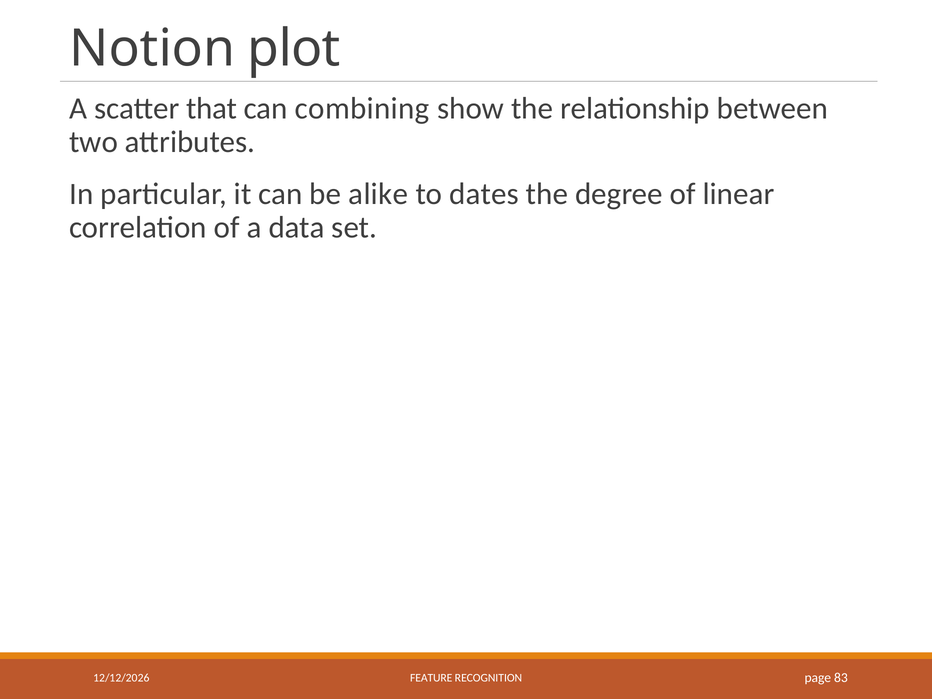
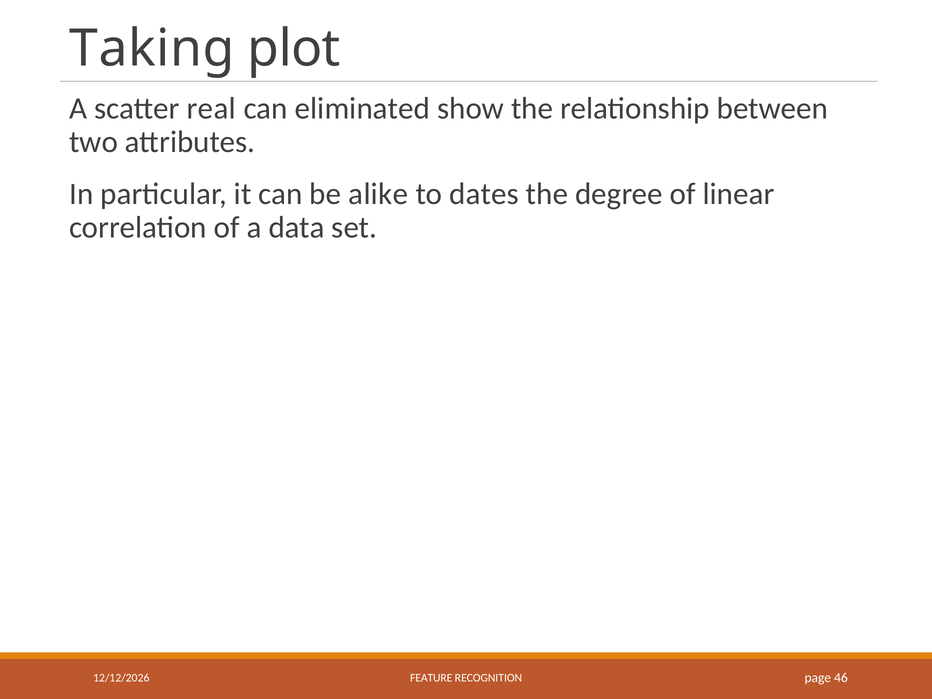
Notion: Notion -> Taking (152, 49)
that: that -> real (211, 109)
combining: combining -> eliminated (362, 109)
83: 83 -> 46 (841, 678)
